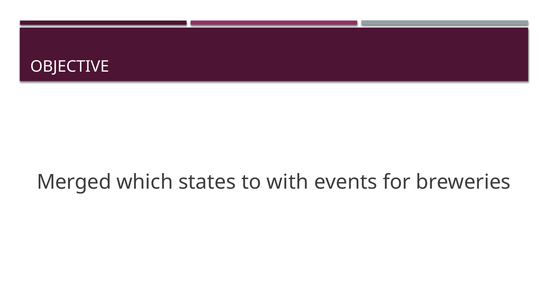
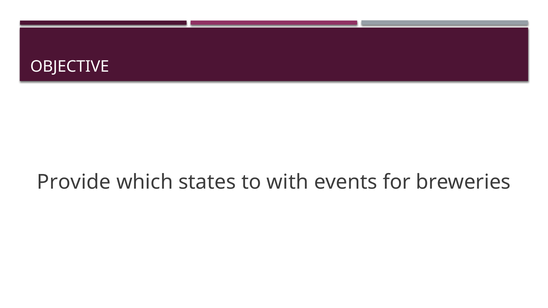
Merged: Merged -> Provide (74, 182)
